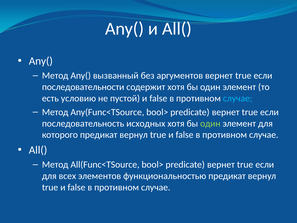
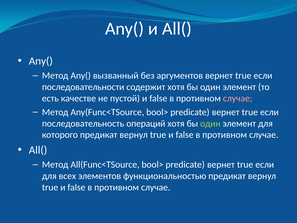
условию: условию -> качестве (78, 98)
случае colour: light blue -> pink (238, 98)
исходных: исходных -> операций (146, 123)
